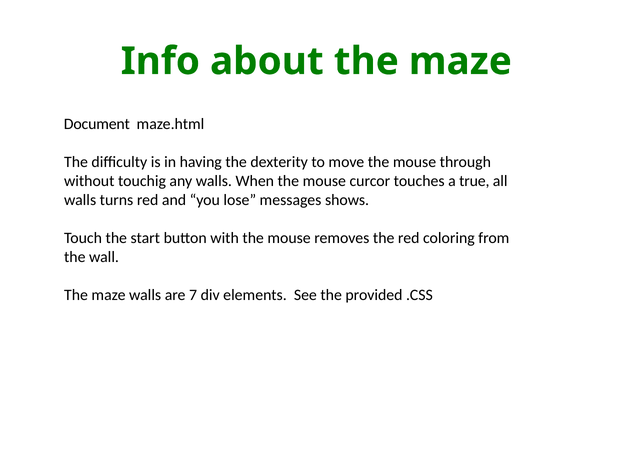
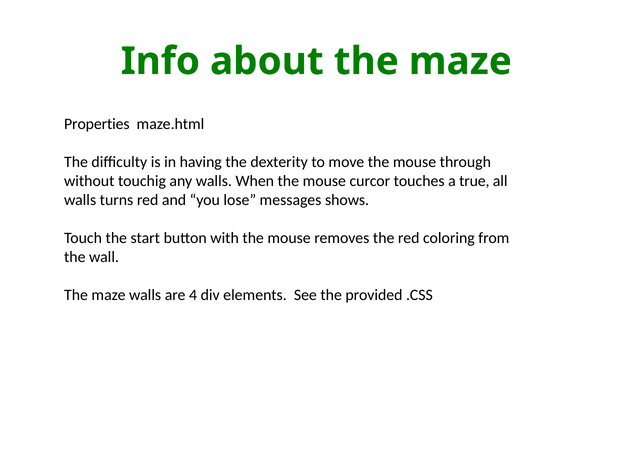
Document: Document -> Properties (97, 124)
7: 7 -> 4 (193, 295)
